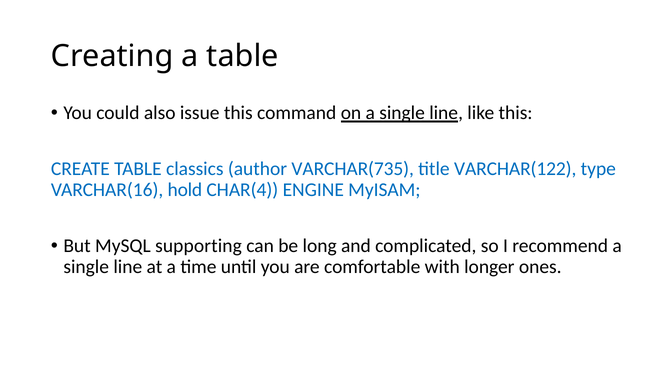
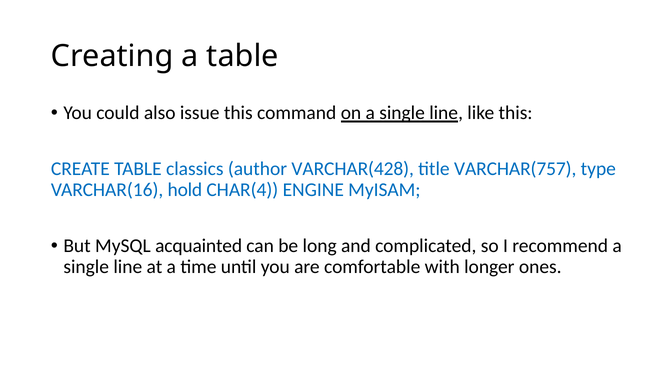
VARCHAR(735: VARCHAR(735 -> VARCHAR(428 (353, 169)
VARCHAR(122: VARCHAR(122 -> VARCHAR(757 (515, 169)
supporting: supporting -> acquainted (199, 246)
